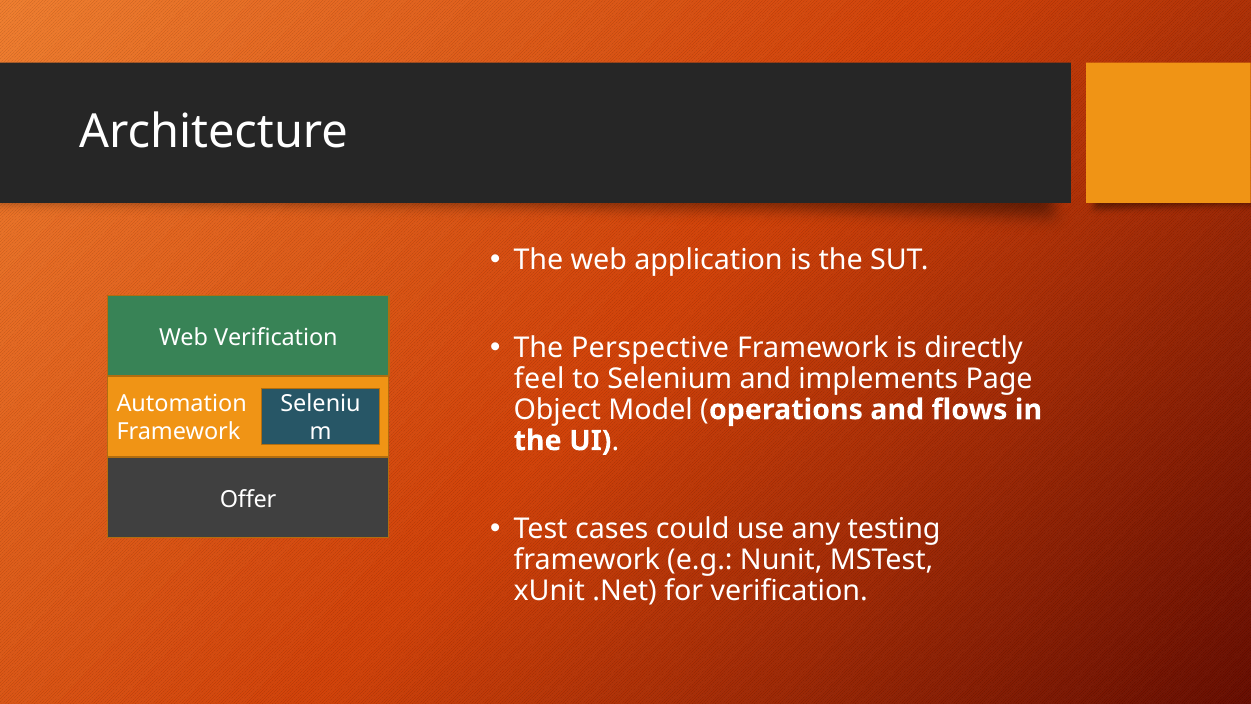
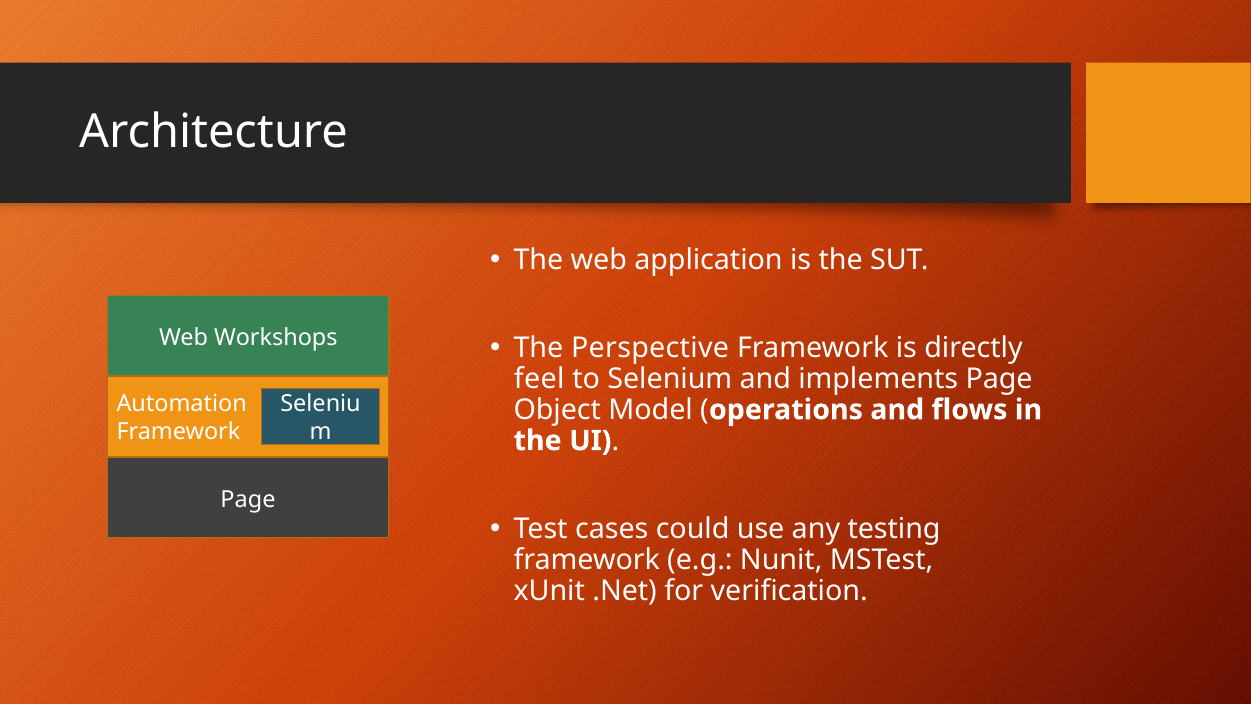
Web Verification: Verification -> Workshops (276, 337)
Offer: Offer -> Page (248, 499)
